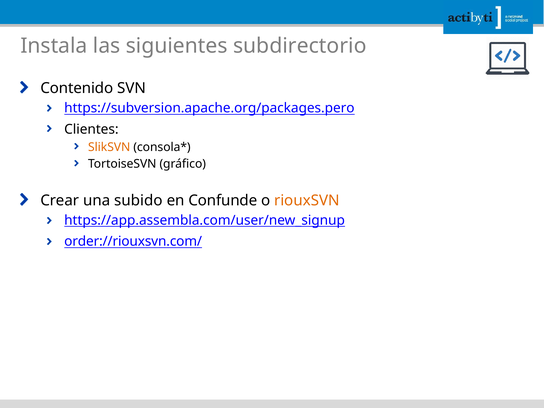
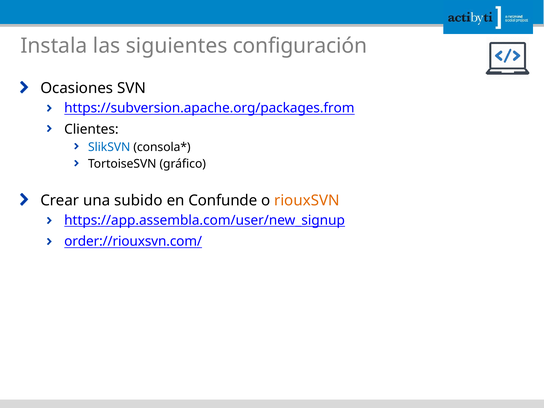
subdirectorio: subdirectorio -> configuración (300, 46)
Contenido: Contenido -> Ocasiones (77, 88)
https://subversion.apache.org/packages.pero: https://subversion.apache.org/packages.pero -> https://subversion.apache.org/packages.from (209, 108)
SlikSVN colour: orange -> blue (109, 147)
